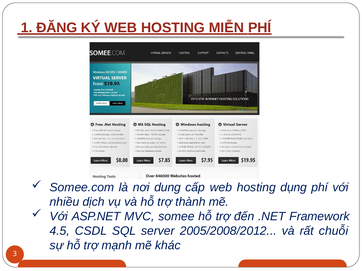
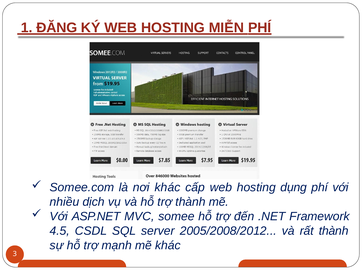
nơi dung: dung -> khác (167, 188)
rất chuỗi: chuỗi -> thành (334, 231)
